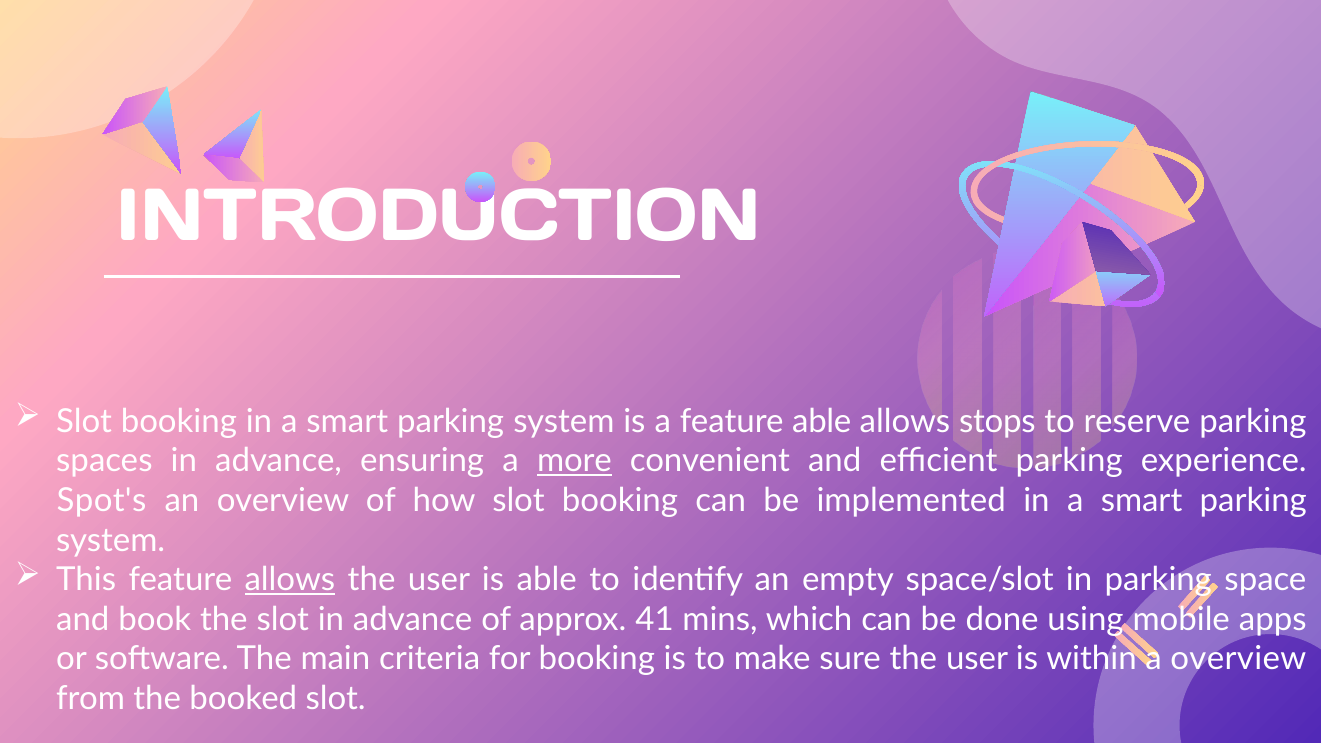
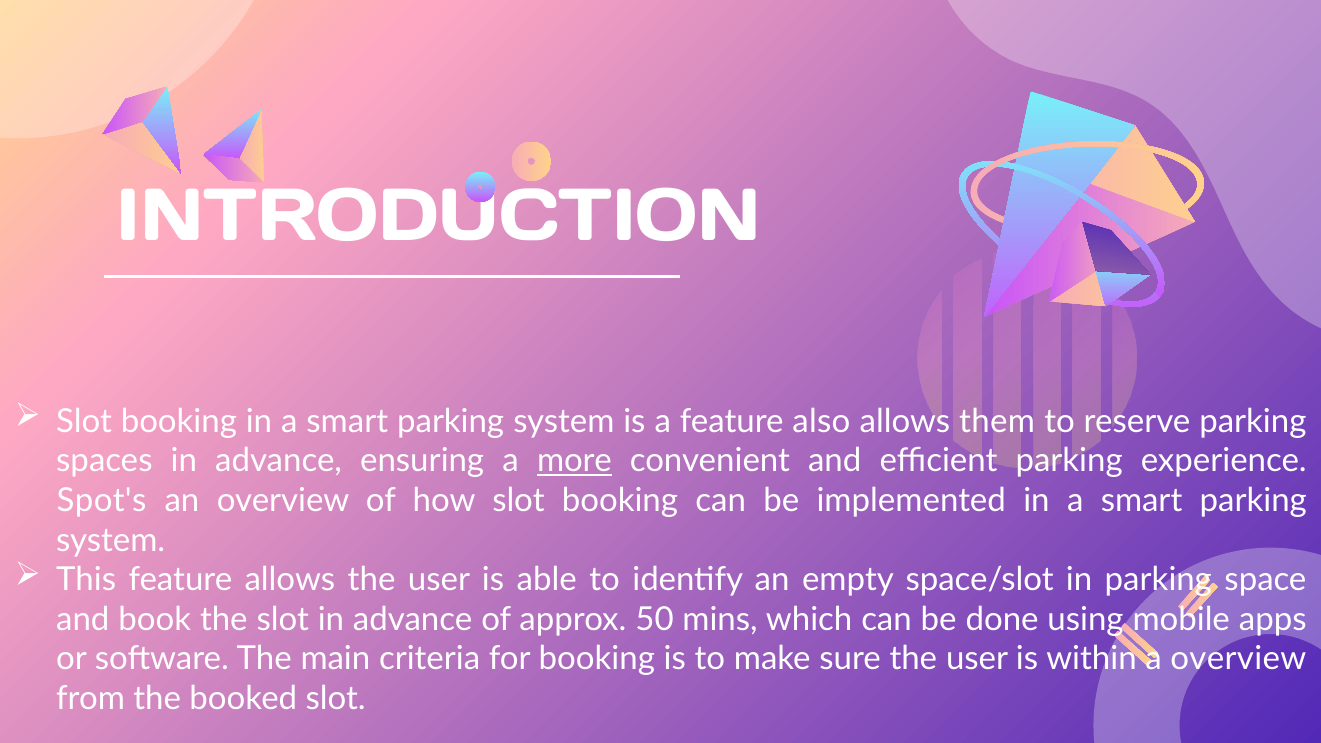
feature able: able -> also (821, 421)
stops: stops -> them (997, 421)
allows underline: present -> none (290, 580)
41: 41 -> 50 (655, 620)
